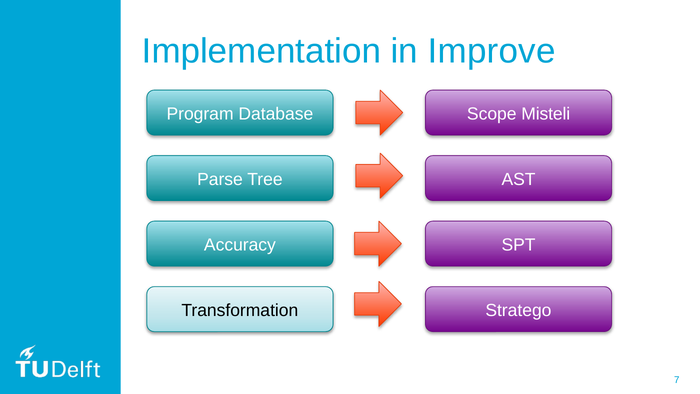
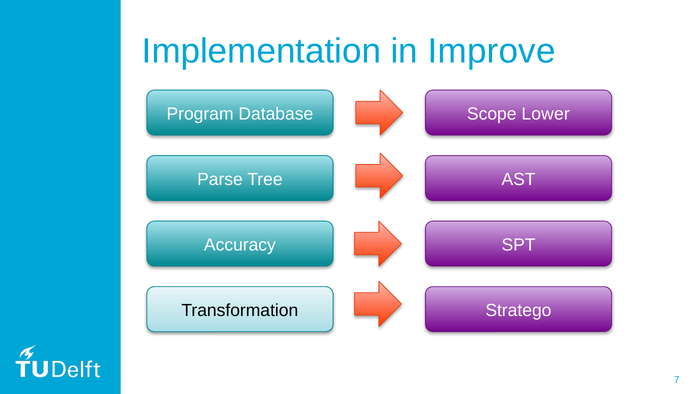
Misteli: Misteli -> Lower (546, 114)
